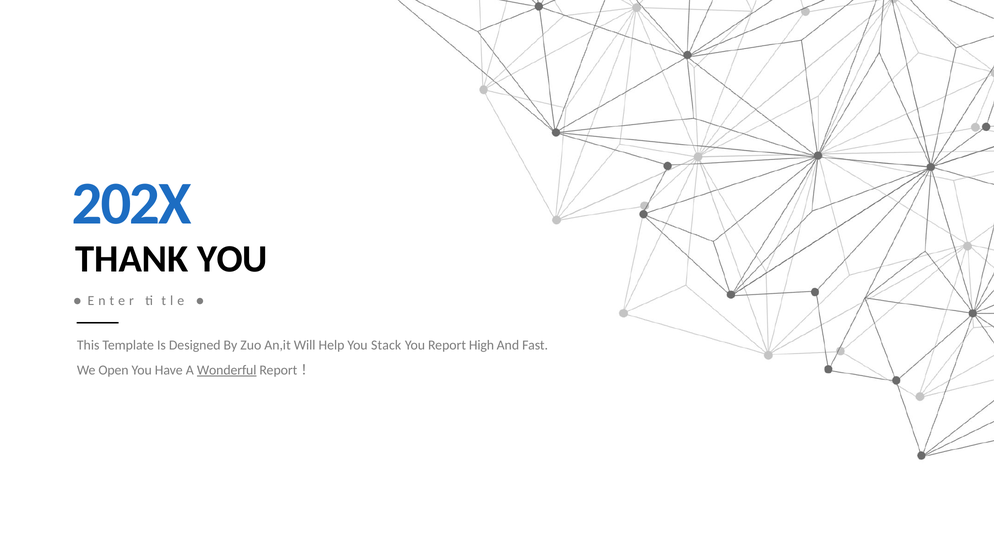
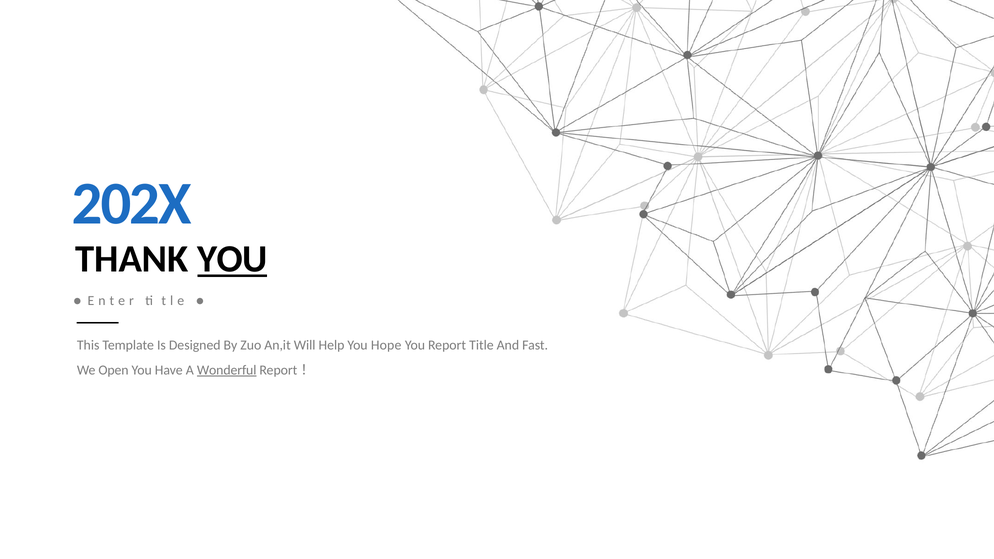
YOU underline: none -> present (232, 259)
Stack: Stack -> Hope (386, 345)
High: High -> Title (481, 345)
